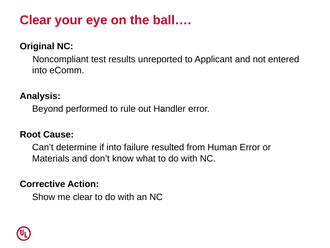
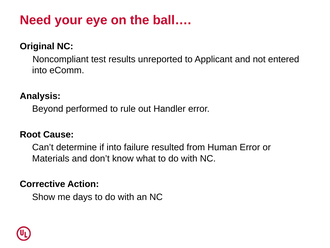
Clear: Clear -> Need (35, 20)
me clear: clear -> days (83, 197)
